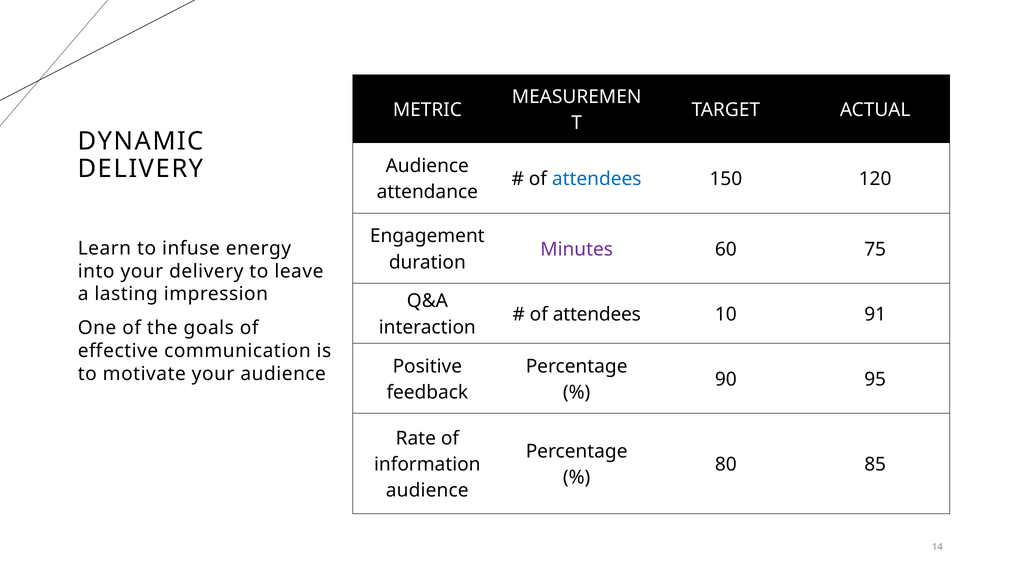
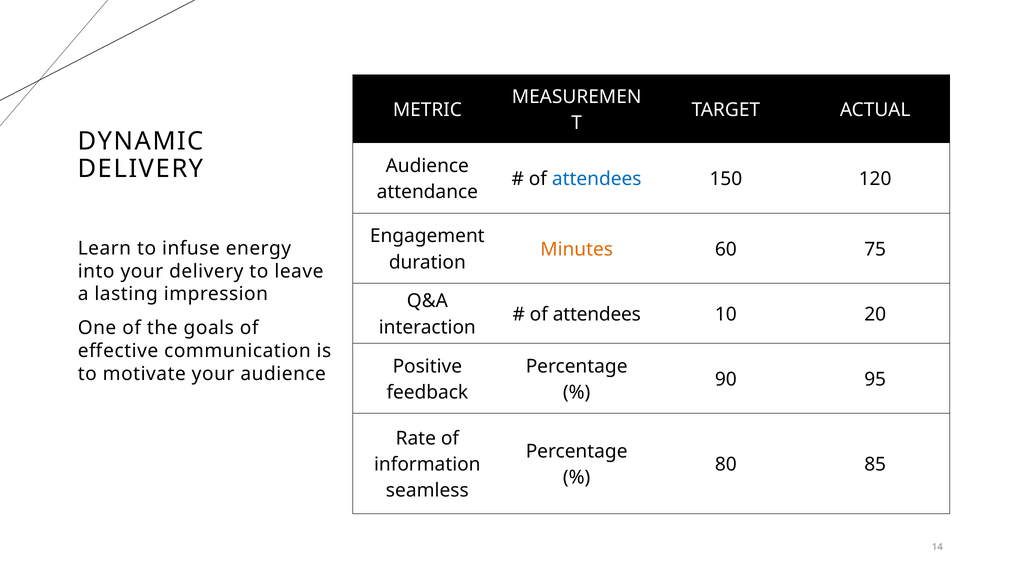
Minutes colour: purple -> orange (577, 249)
91: 91 -> 20 (875, 314)
audience: audience -> seamless (427, 490)
